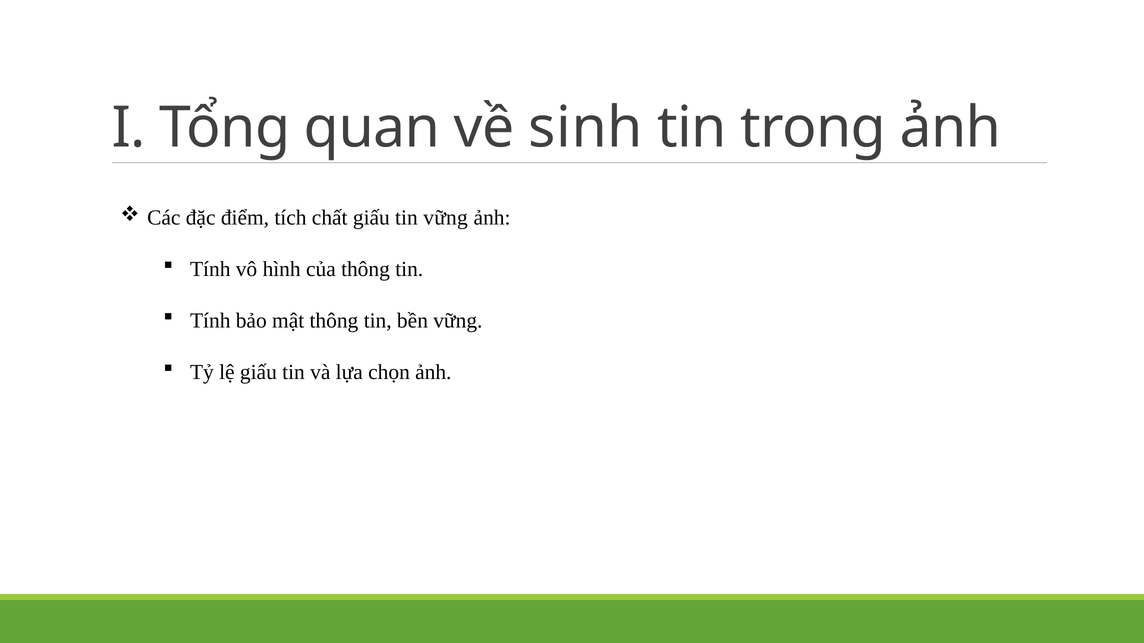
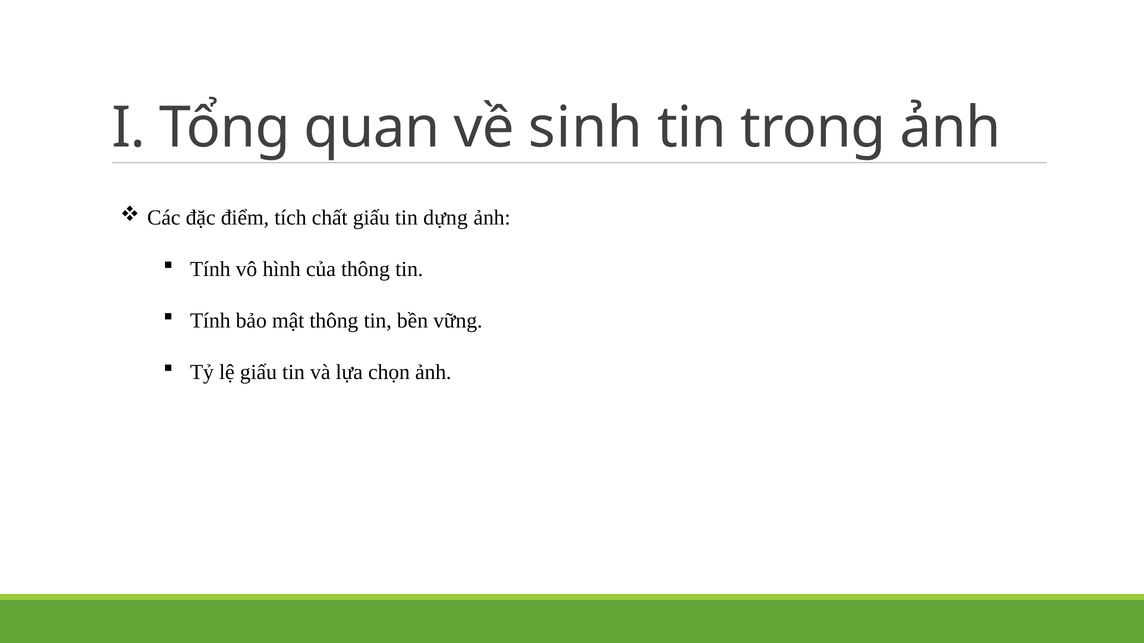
tin vững: vững -> dựng (446, 218)
